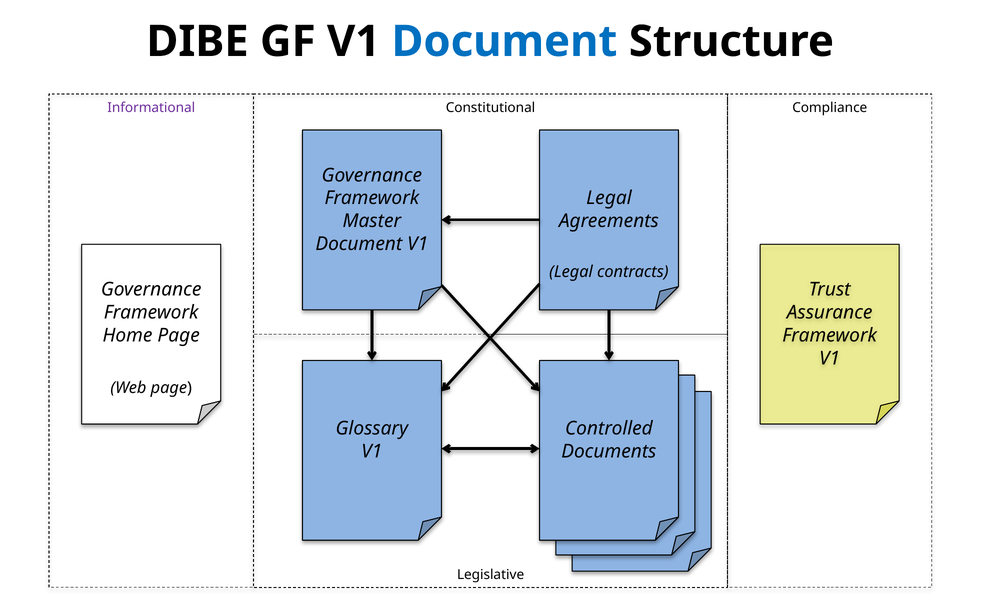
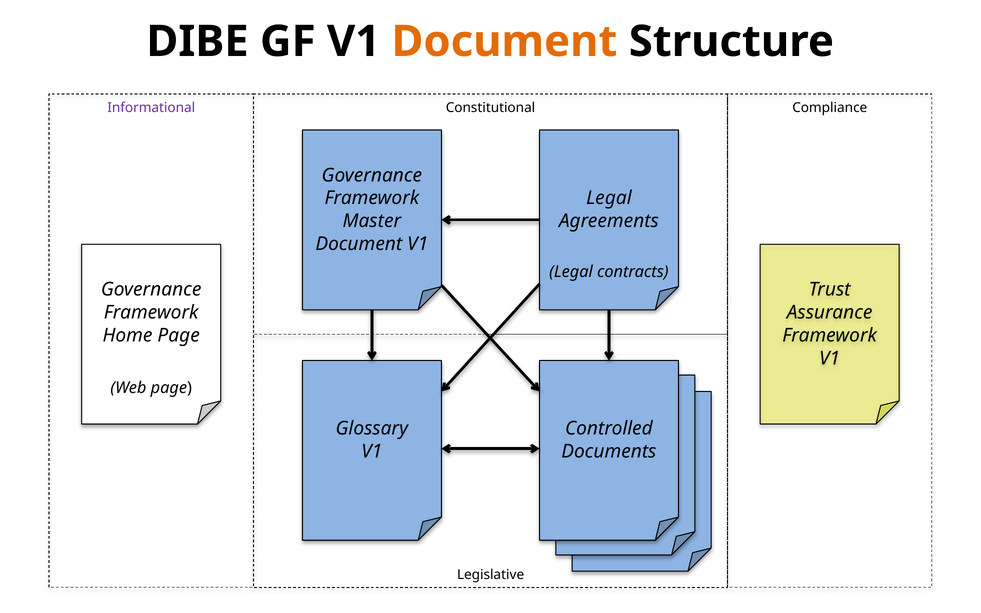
Document colour: blue -> orange (504, 42)
